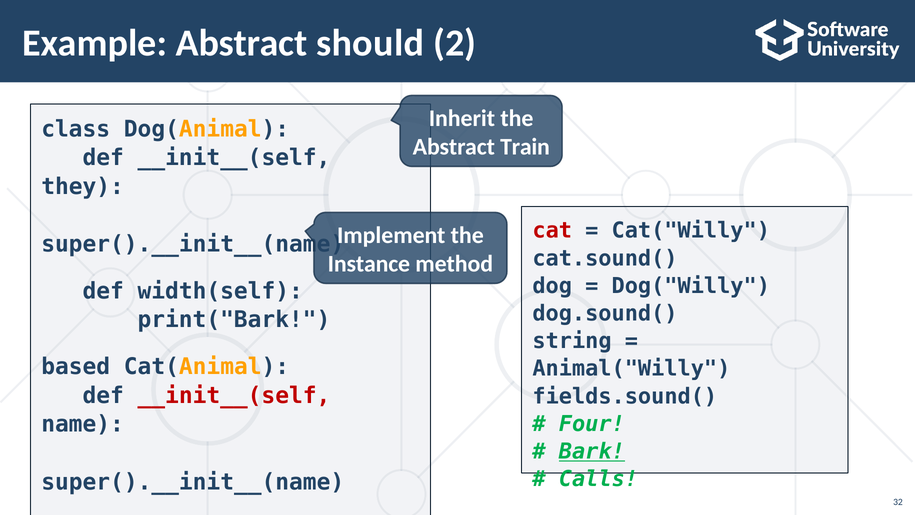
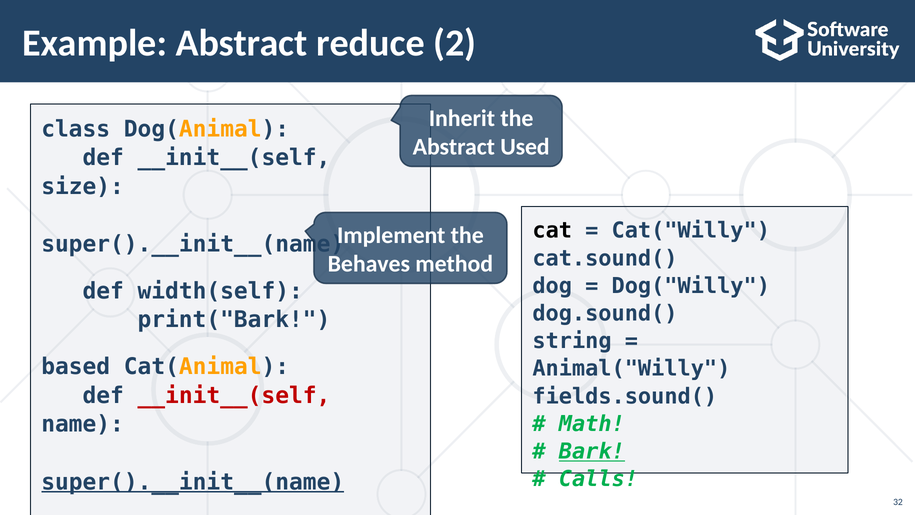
should: should -> reduce (370, 43)
Train: Train -> Used (525, 147)
they: they -> size (83, 187)
cat colour: red -> black (552, 231)
Instance: Instance -> Behaves (369, 264)
Four: Four -> Math (592, 424)
super().__init__(name underline: none -> present (193, 482)
